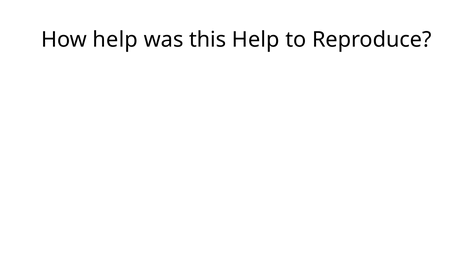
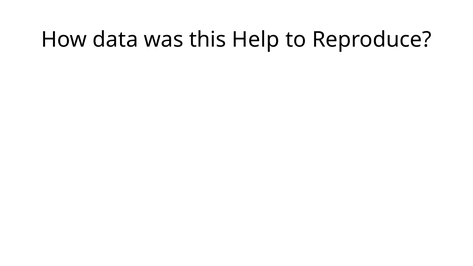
How help: help -> data (115, 40)
